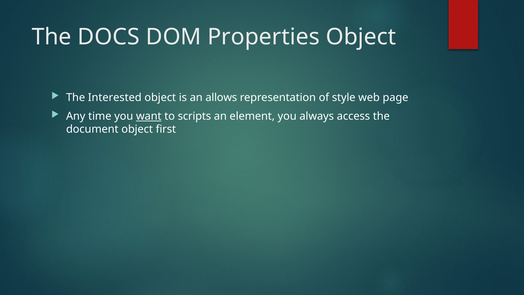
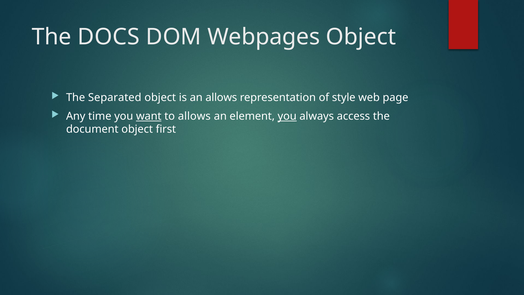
Properties: Properties -> Webpages (264, 37)
Interested: Interested -> Separated (115, 98)
to scripts: scripts -> allows (194, 116)
you underline: none -> present (287, 116)
